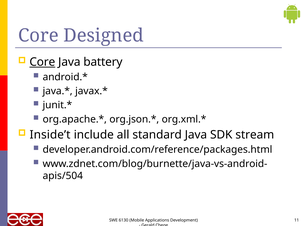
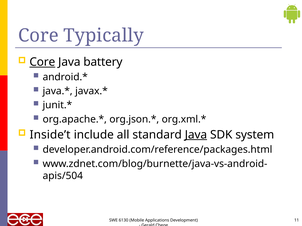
Designed: Designed -> Typically (104, 36)
Java underline: none -> present (196, 135)
stream: stream -> system (255, 135)
